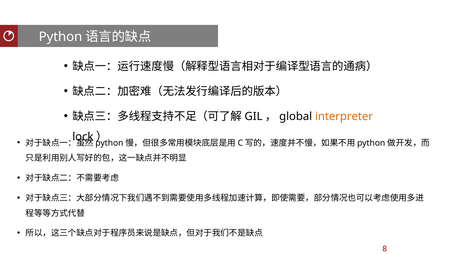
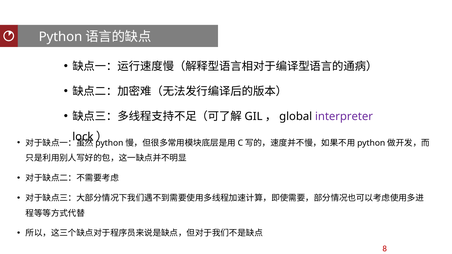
interpreter colour: orange -> purple (344, 117)
